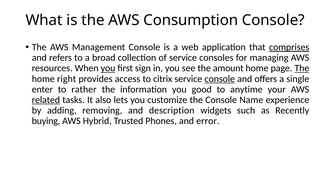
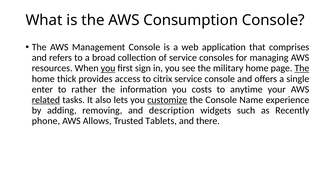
comprises underline: present -> none (289, 47)
amount: amount -> military (228, 68)
right: right -> thick (67, 79)
console underline: present -> none (220, 79)
good: good -> costs (202, 90)
customize underline: none -> present (167, 100)
buying: buying -> phone (46, 121)
Hybrid: Hybrid -> Allows (97, 121)
Phones: Phones -> Tablets (161, 121)
error: error -> there (208, 121)
